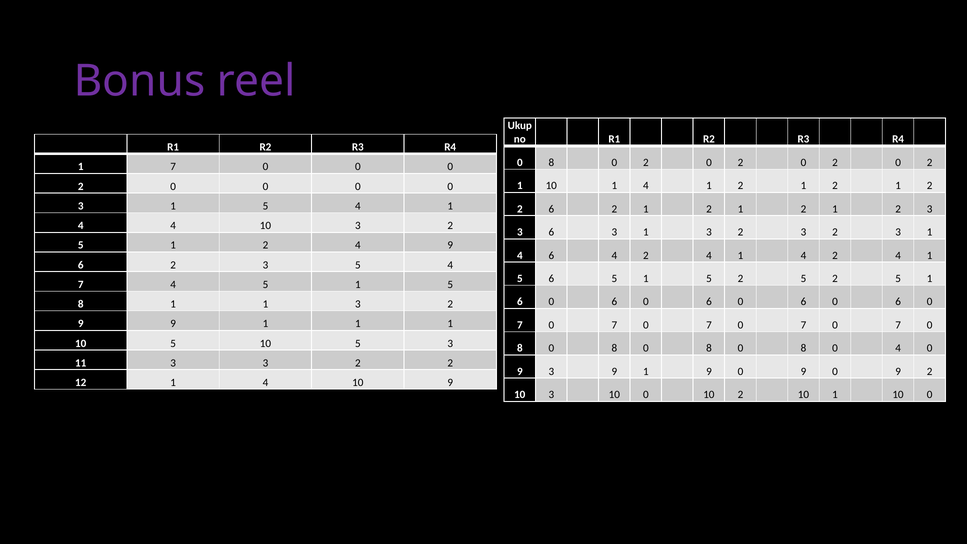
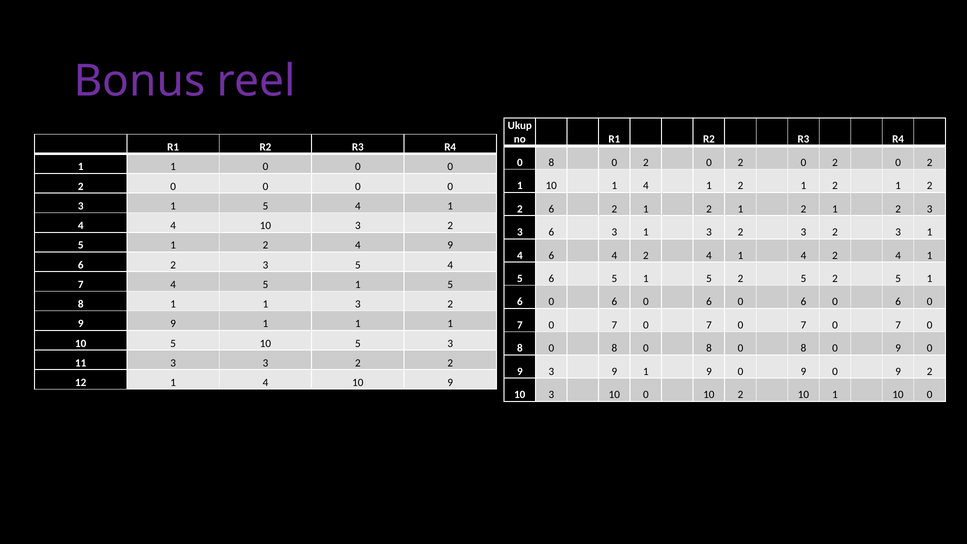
7: 7 -> 1 (173, 167)
8 0 4: 4 -> 9 (898, 348)
